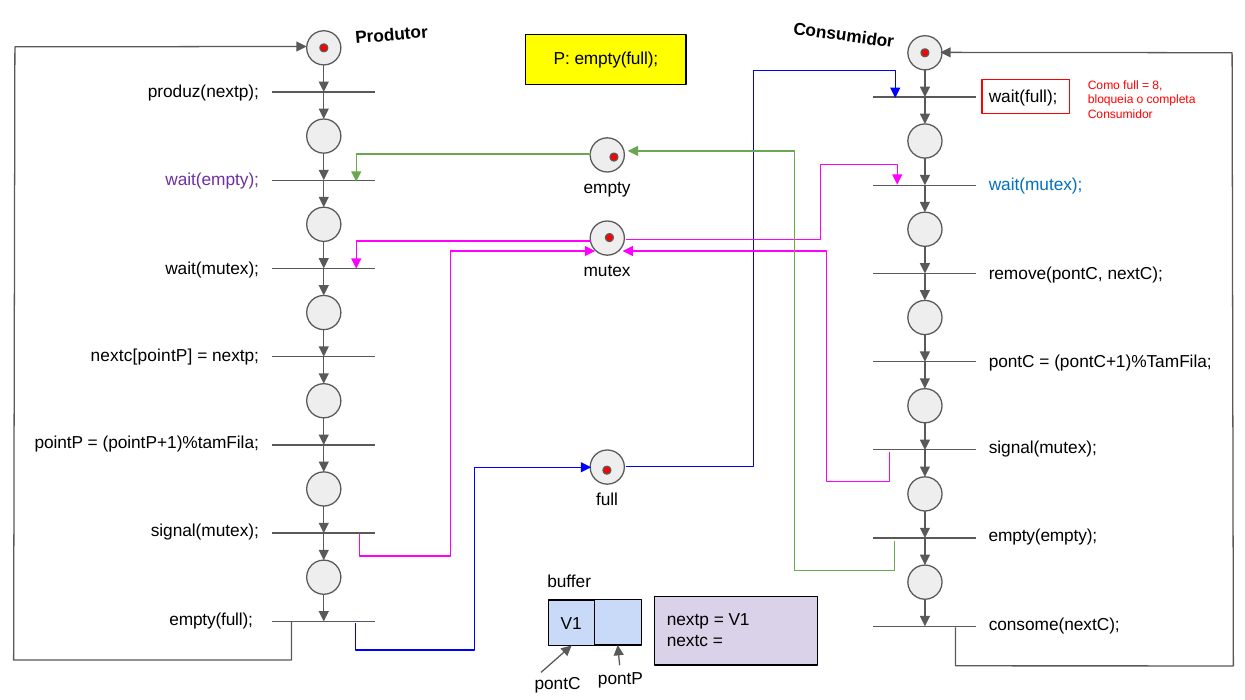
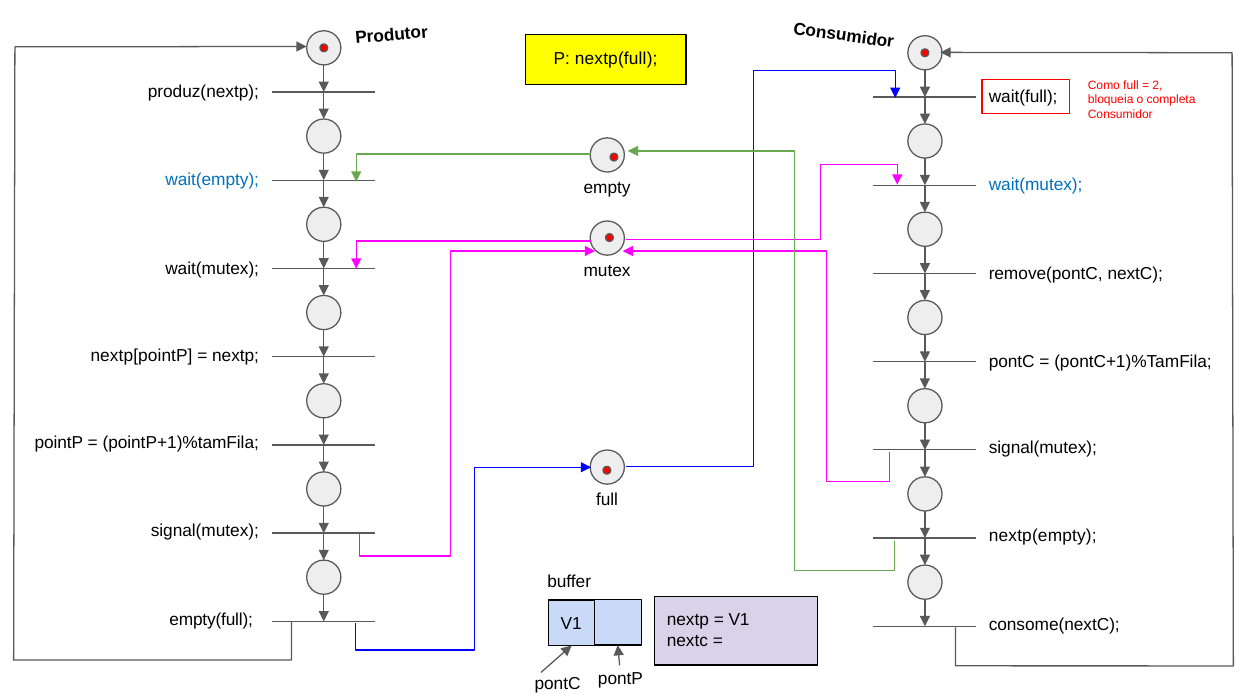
P empty(full: empty(full -> nextp(full (616, 59)
8: 8 -> 2 (1158, 86)
wait(empty colour: purple -> blue (212, 180)
nextc[pointP: nextc[pointP -> nextp[pointP (142, 356)
empty(empty: empty(empty -> nextp(empty (1043, 536)
